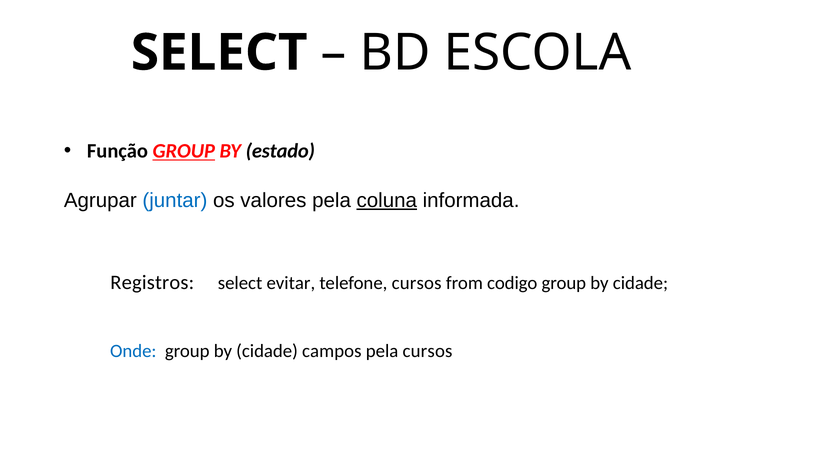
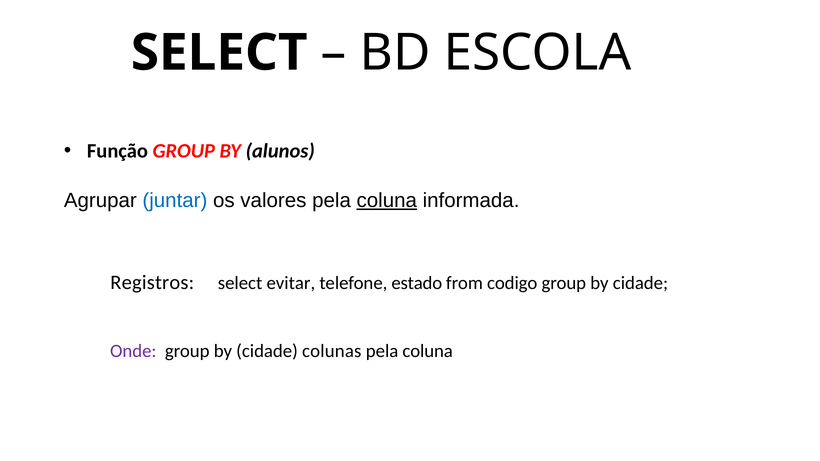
GROUP underline: present -> none (184, 151)
estado: estado -> alunos (280, 151)
telefone cursos: cursos -> estado (417, 283)
Onde colour: blue -> purple (133, 351)
campos: campos -> colunas (332, 351)
cursos: cursos -> coluna (428, 351)
